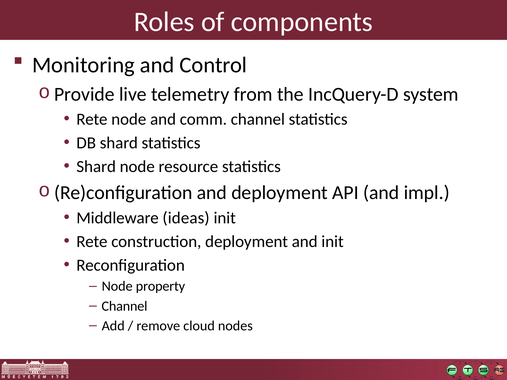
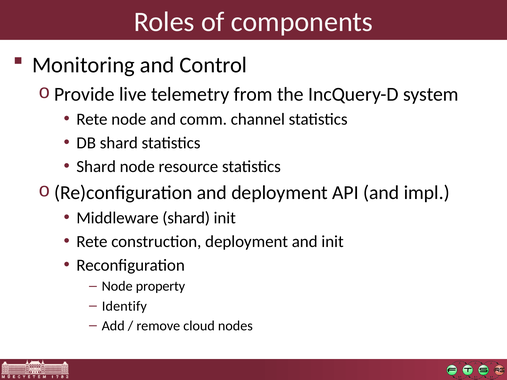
Middleware ideas: ideas -> shard (186, 218)
Channel: Channel -> Identify (124, 306)
